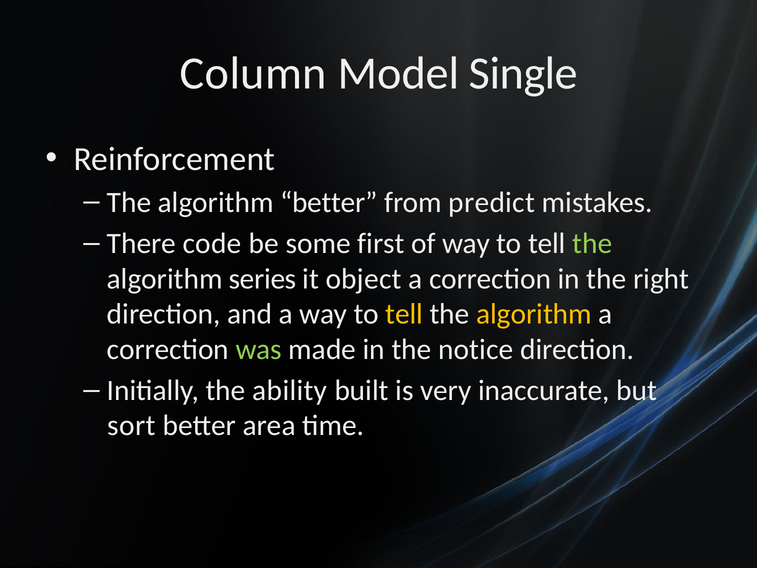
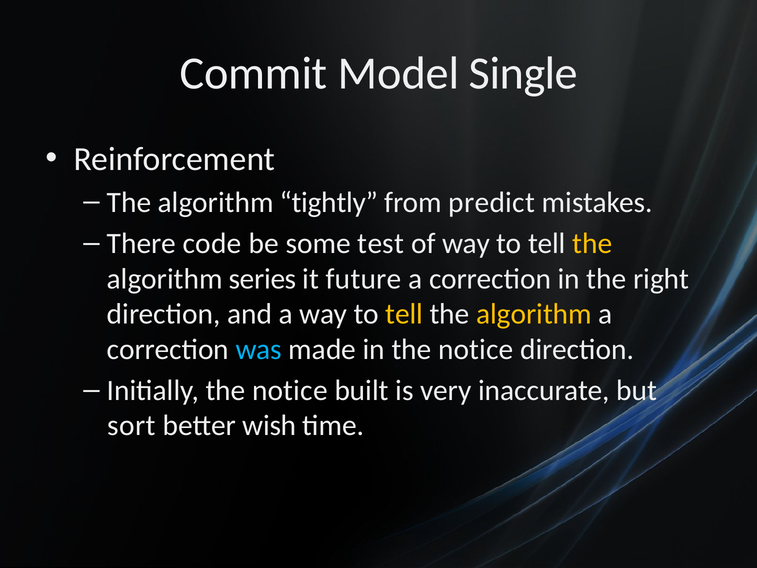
Column: Column -> Commit (254, 73)
algorithm better: better -> tightly (329, 202)
first: first -> test (381, 243)
the colour: light green -> yellow (592, 243)
object: object -> future (364, 279)
was colour: light green -> light blue (259, 349)
Initially the ability: ability -> notice (290, 390)
area: area -> wish (269, 426)
